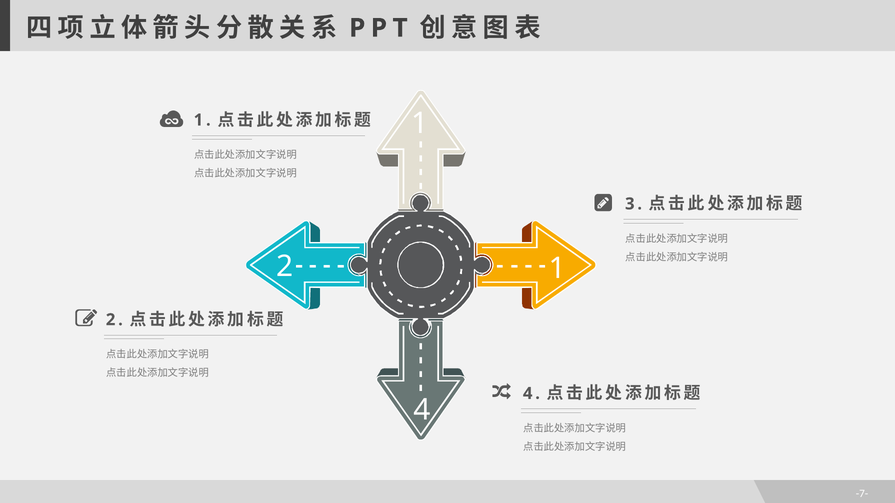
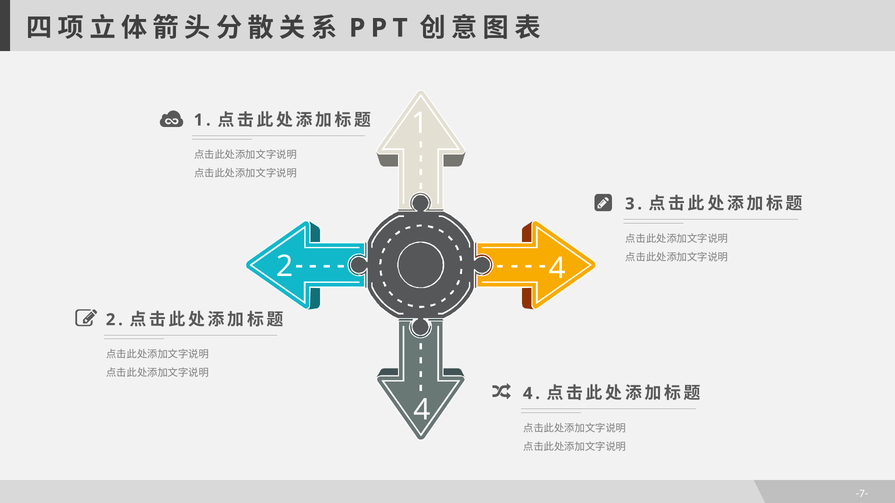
2 1: 1 -> 4 (557, 269)
